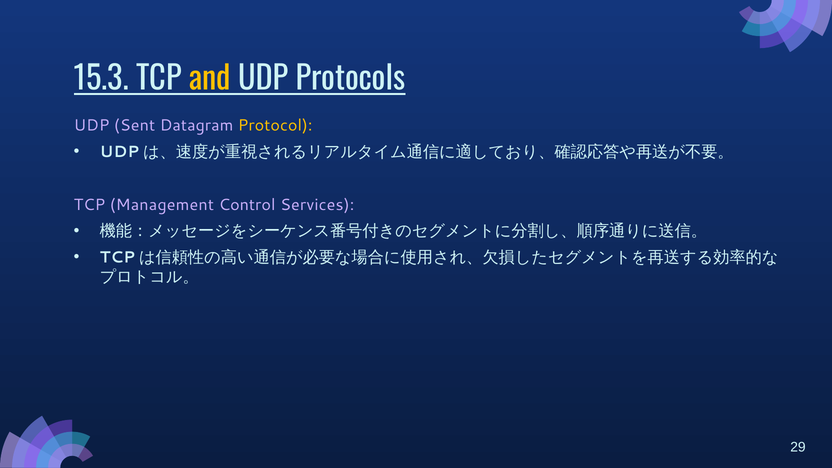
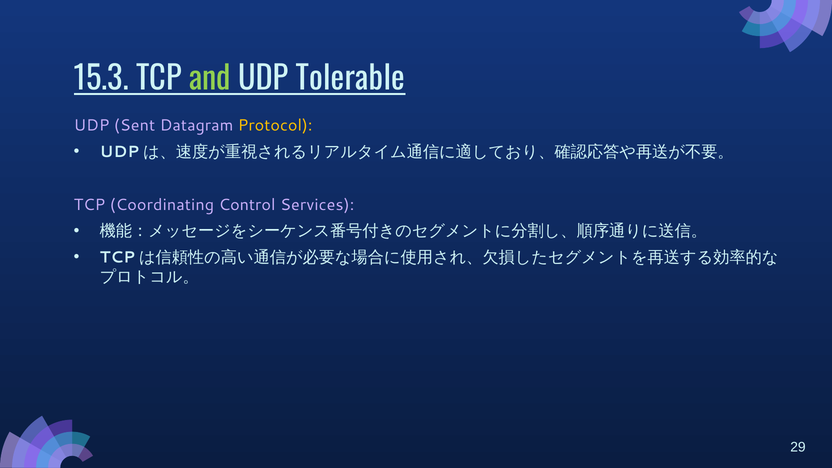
and colour: yellow -> light green (210, 79)
Protocols: Protocols -> Tolerable (350, 79)
Management: Management -> Coordinating (162, 205)
